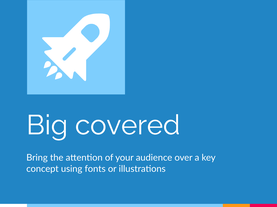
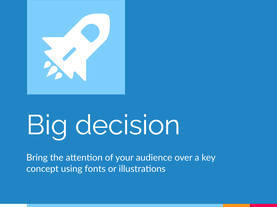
covered: covered -> decision (128, 126)
